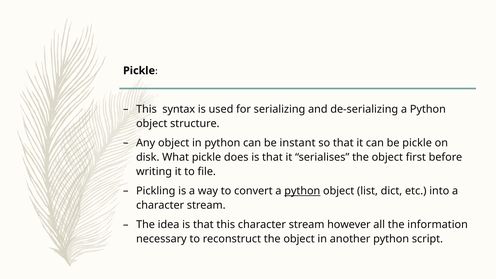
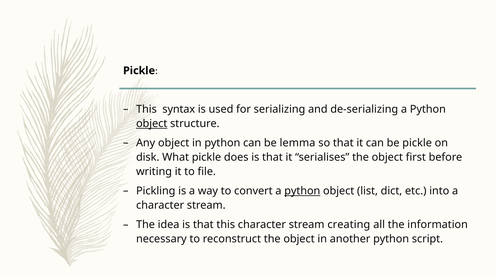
object underline: none -> present (152, 124)
instant: instant -> lemma (298, 143)
however: however -> creating (349, 225)
